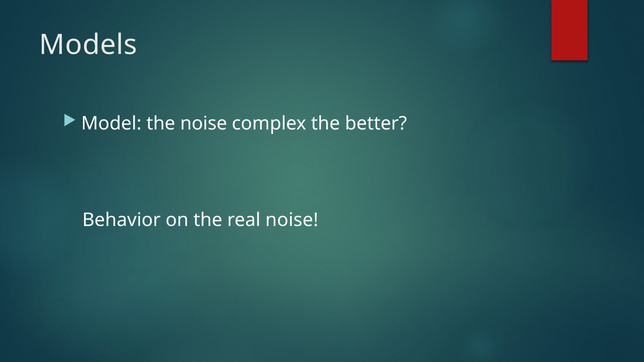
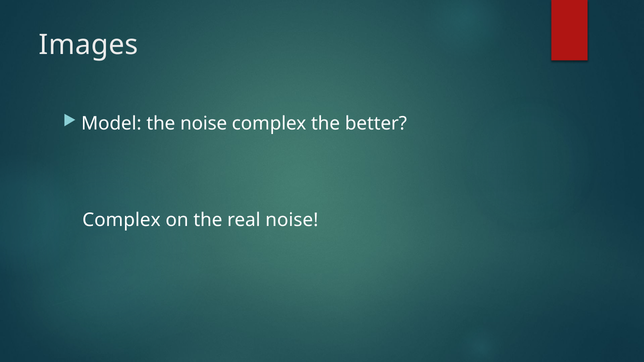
Models: Models -> Images (89, 45)
Behavior: Behavior -> Complex (121, 220)
